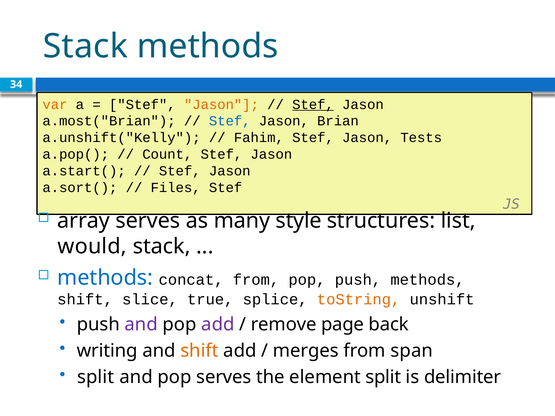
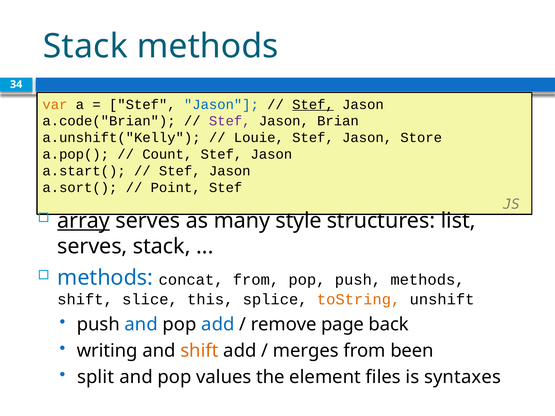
Jason colour: orange -> blue (221, 104)
a.most("Brian: a.most("Brian -> a.code("Brian (109, 121)
Stef colour: blue -> purple (230, 121)
Fahim: Fahim -> Louie (259, 138)
Tests: Tests -> Store (421, 138)
Files: Files -> Point (176, 188)
array underline: none -> present (84, 221)
would: would -> serves (92, 247)
true: true -> this (210, 300)
and colour: purple -> blue (141, 325)
add colour: purple -> blue (218, 325)
span: span -> been (412, 351)
pop serves: serves -> values (224, 377)
element split: split -> files (383, 377)
delimiter: delimiter -> syntaxes (462, 377)
